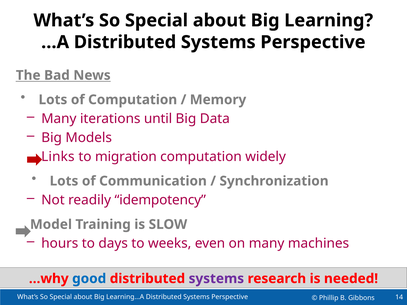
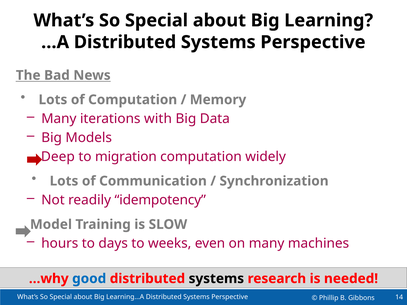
until: until -> with (158, 119)
Links: Links -> Deep (58, 157)
systems colour: purple -> black (216, 279)
